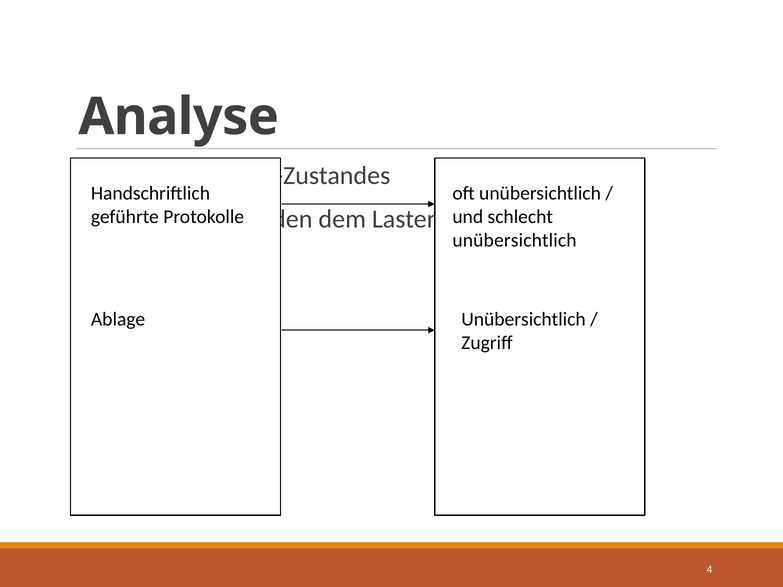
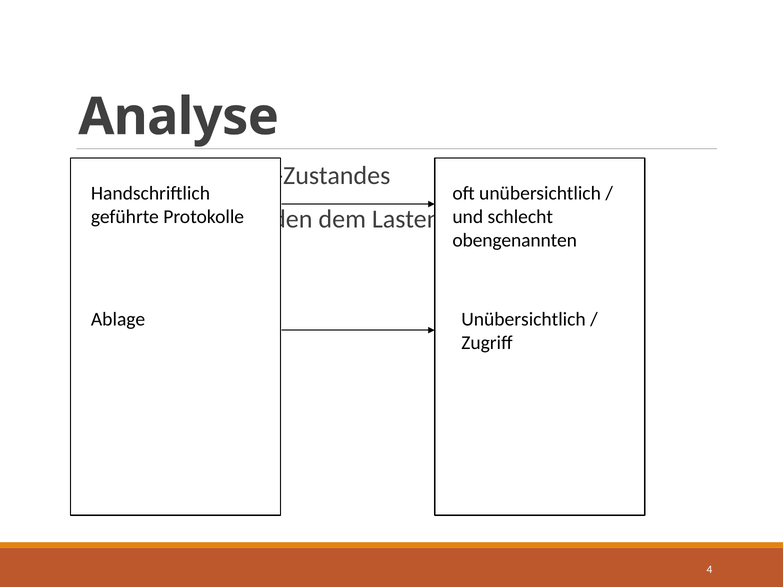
unübersichtlich: unübersichtlich -> obengenannten (515, 240)
